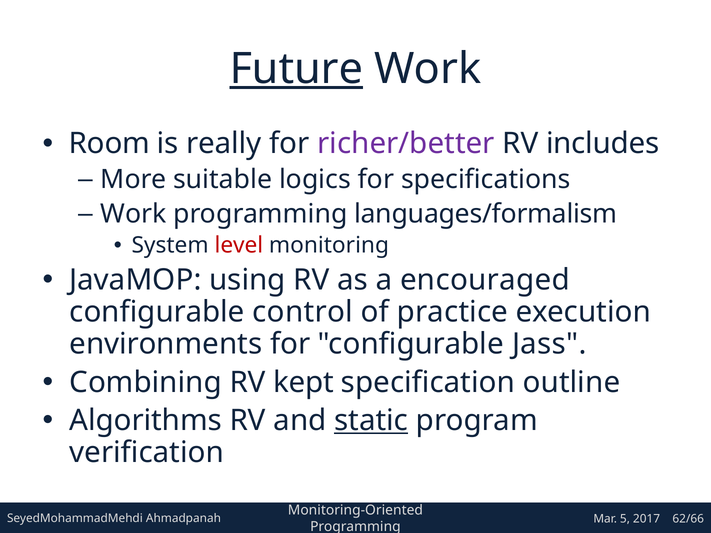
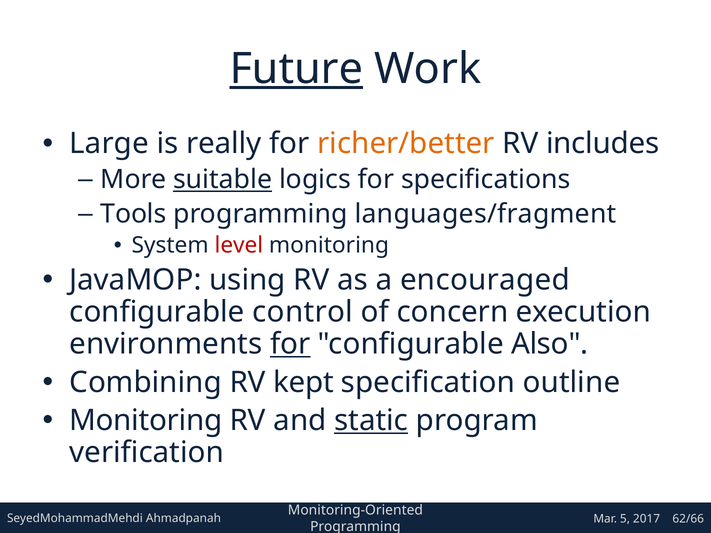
Room: Room -> Large (109, 144)
richer/better colour: purple -> orange (406, 144)
suitable underline: none -> present (223, 180)
Work: Work -> Tools (133, 214)
languages/formalism: languages/formalism -> languages/fragment (485, 214)
practice: practice -> concern (453, 312)
for underline: none -> present (290, 344)
Jass: Jass -> Also (550, 344)
Algorithms: Algorithms -> Monitoring (146, 421)
